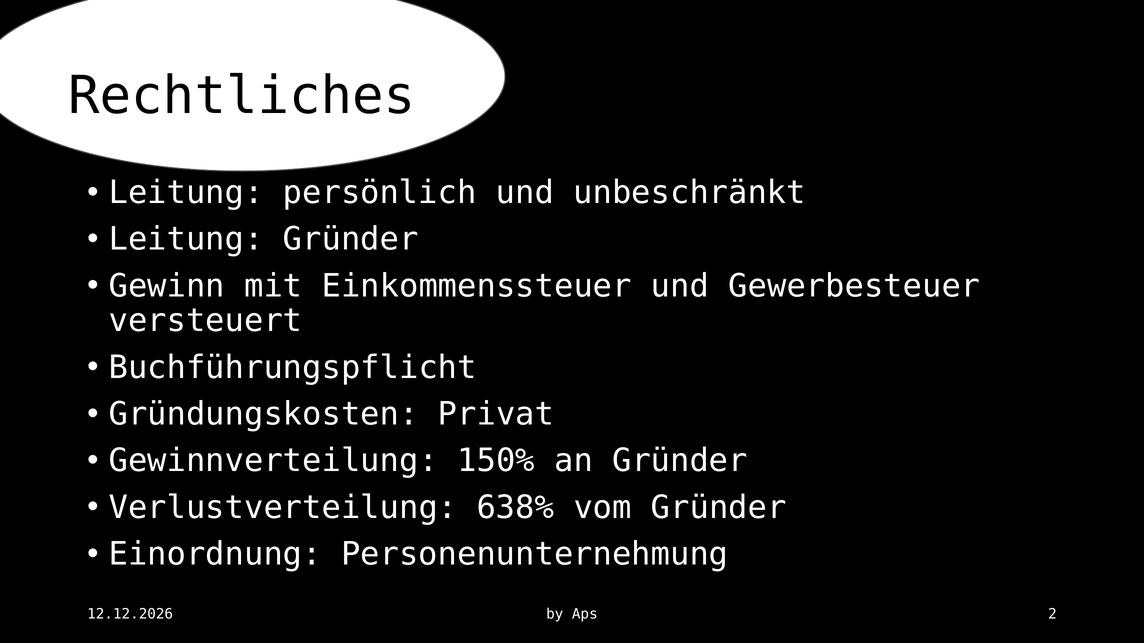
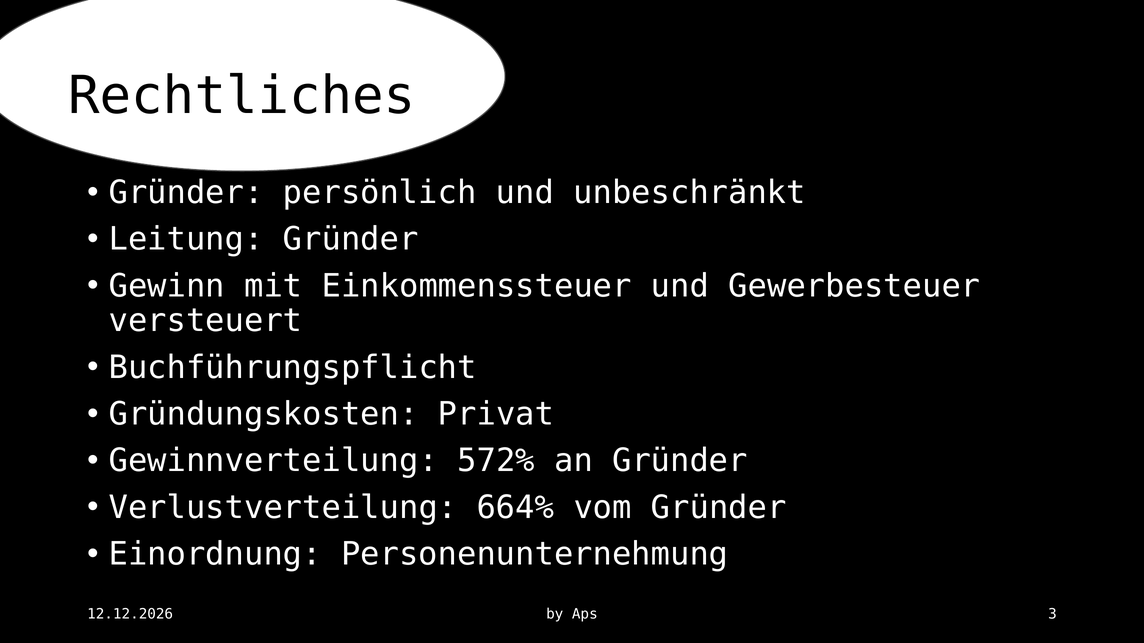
Leitung: Leitung -> Gründer (186, 193)
150%: 150% -> 572% (496, 461)
638%: 638% -> 664% (515, 508)
2: 2 -> 3 (1052, 615)
